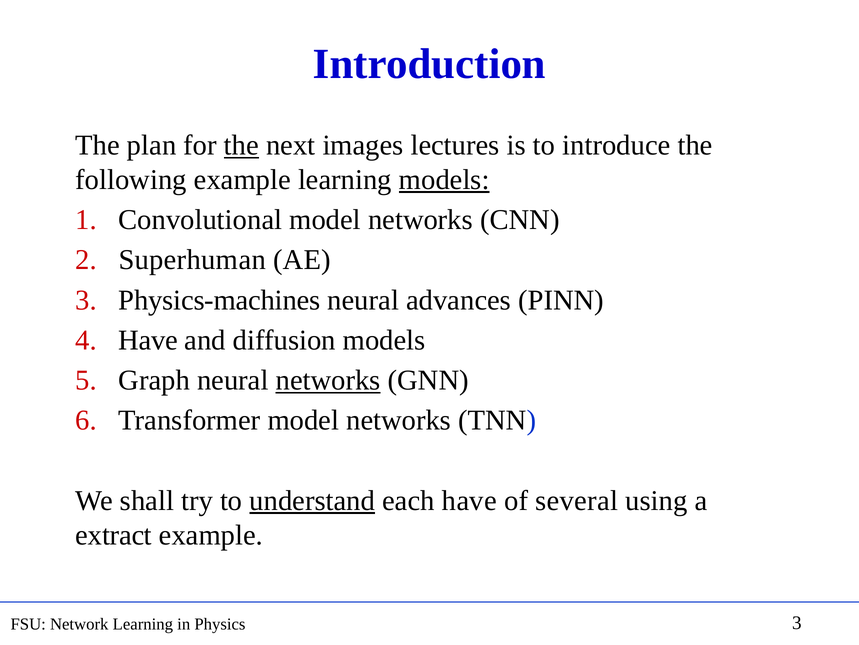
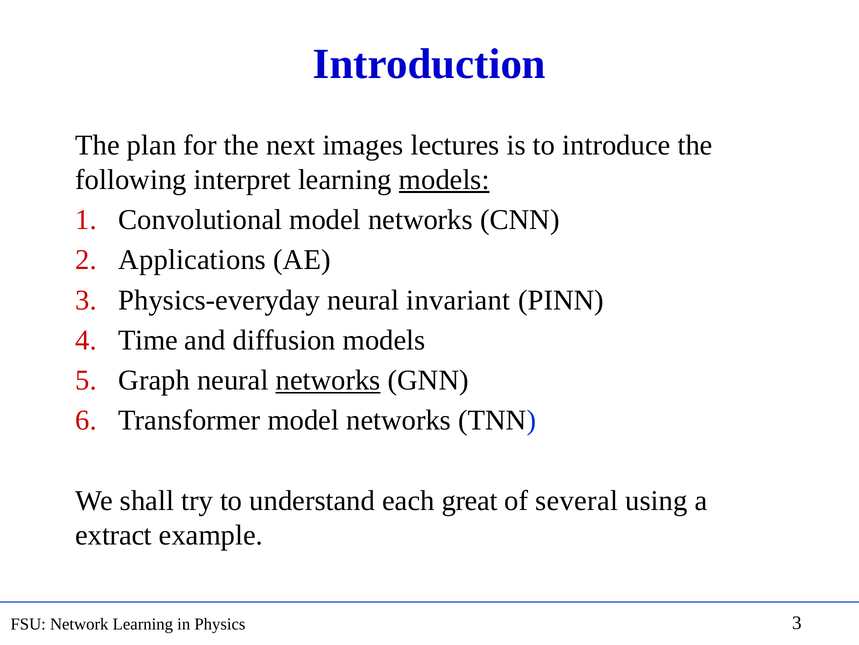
the underline: present -> none (241, 145)
following example: example -> interpret (242, 180)
Superhuman: Superhuman -> Applications (192, 260)
Physics-machines: Physics-machines -> Physics-everyday (219, 300)
advances: advances -> invariant (458, 300)
Have: Have -> Time (148, 340)
understand underline: present -> none (312, 500)
each have: have -> great (470, 500)
